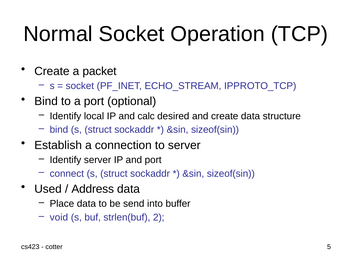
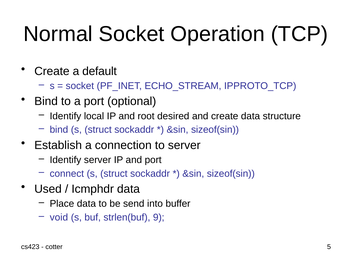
packet: packet -> default (100, 71)
calc: calc -> root (146, 116)
Address: Address -> Icmphdr (93, 189)
2: 2 -> 9 (159, 217)
